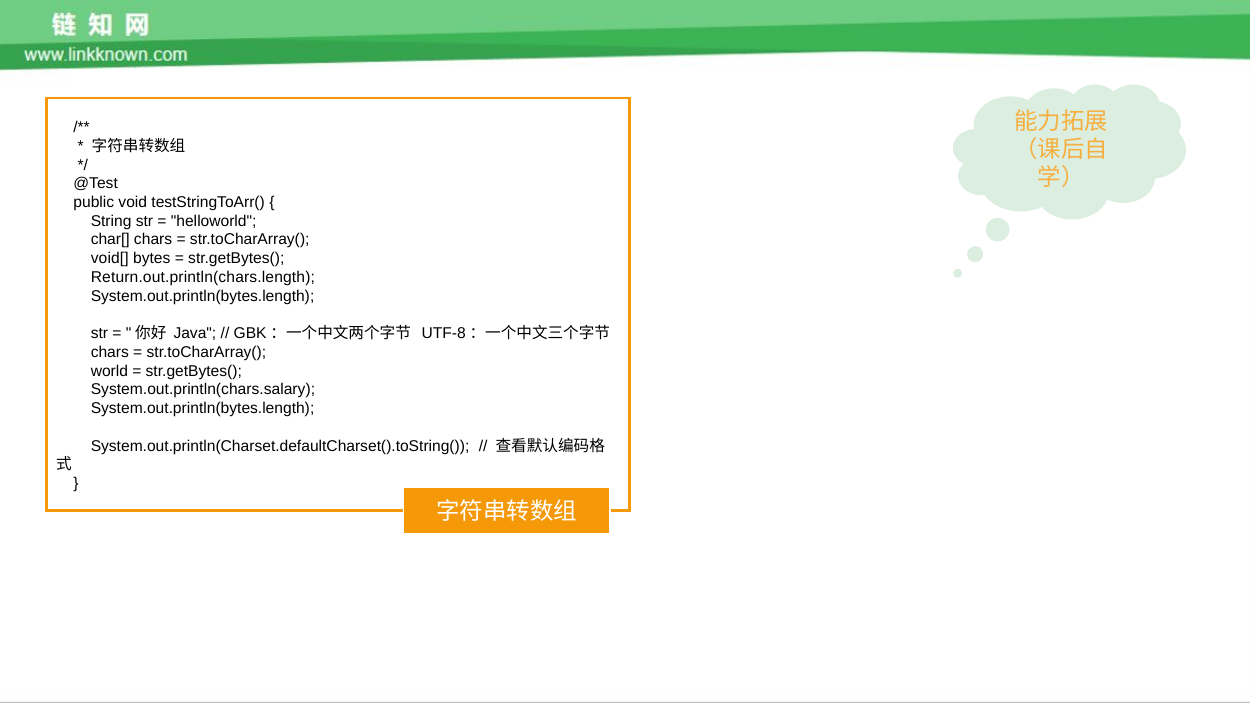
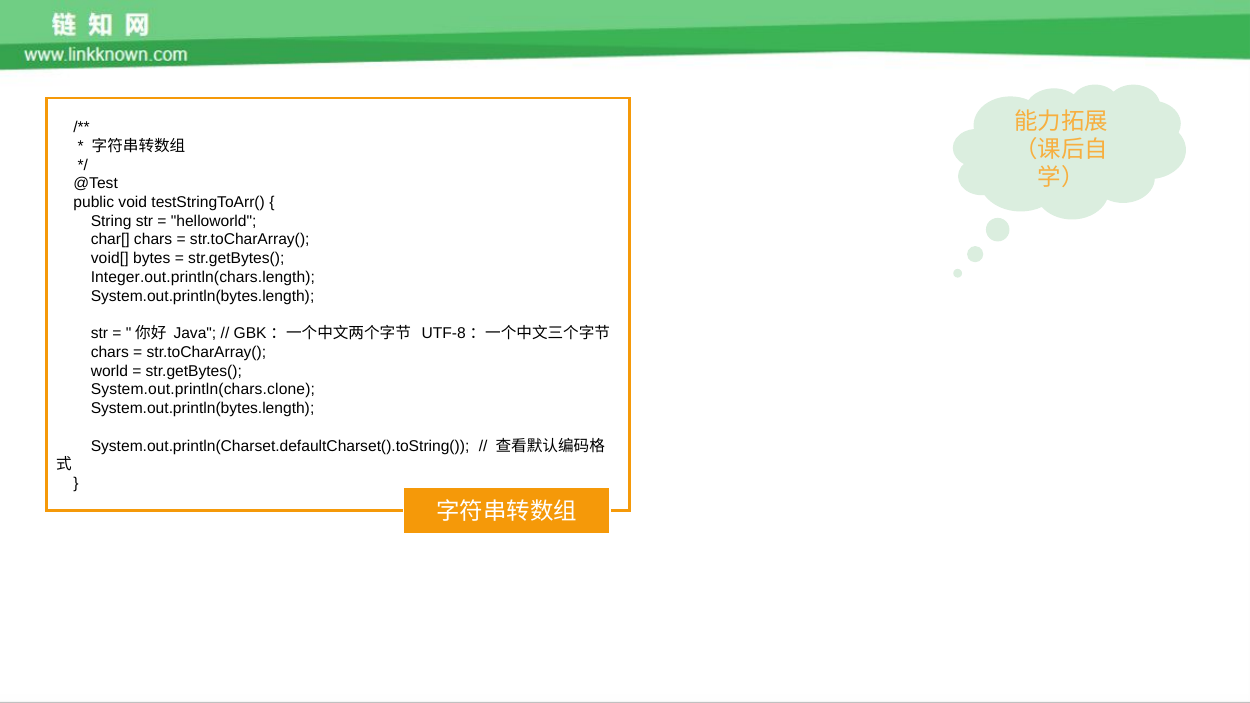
Return.out.println(chars.length: Return.out.println(chars.length -> Integer.out.println(chars.length (203, 277)
System.out.println(chars.salary: System.out.println(chars.salary -> System.out.println(chars.clone (203, 390)
